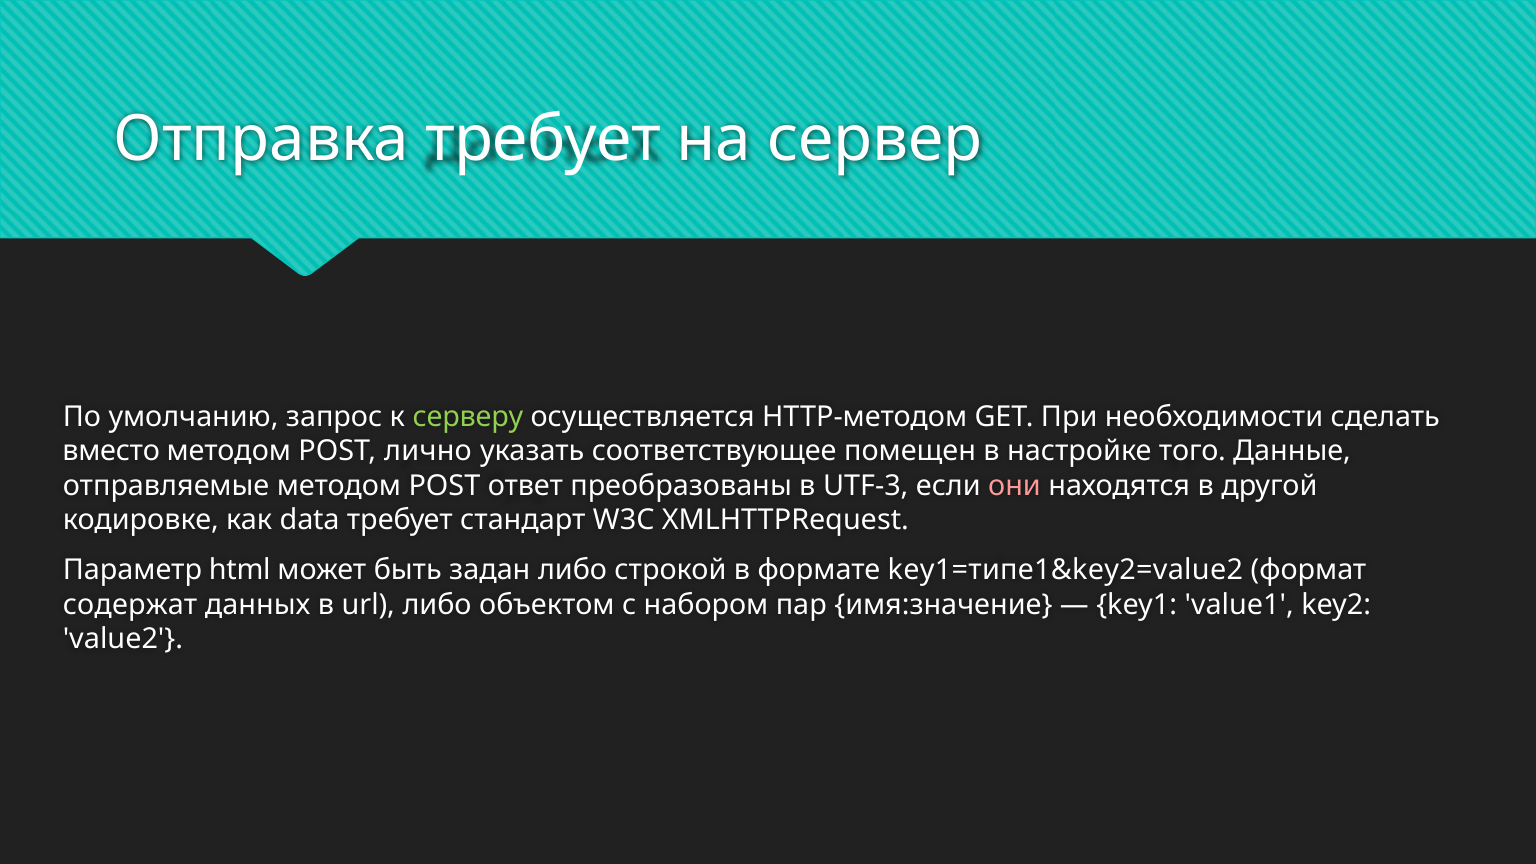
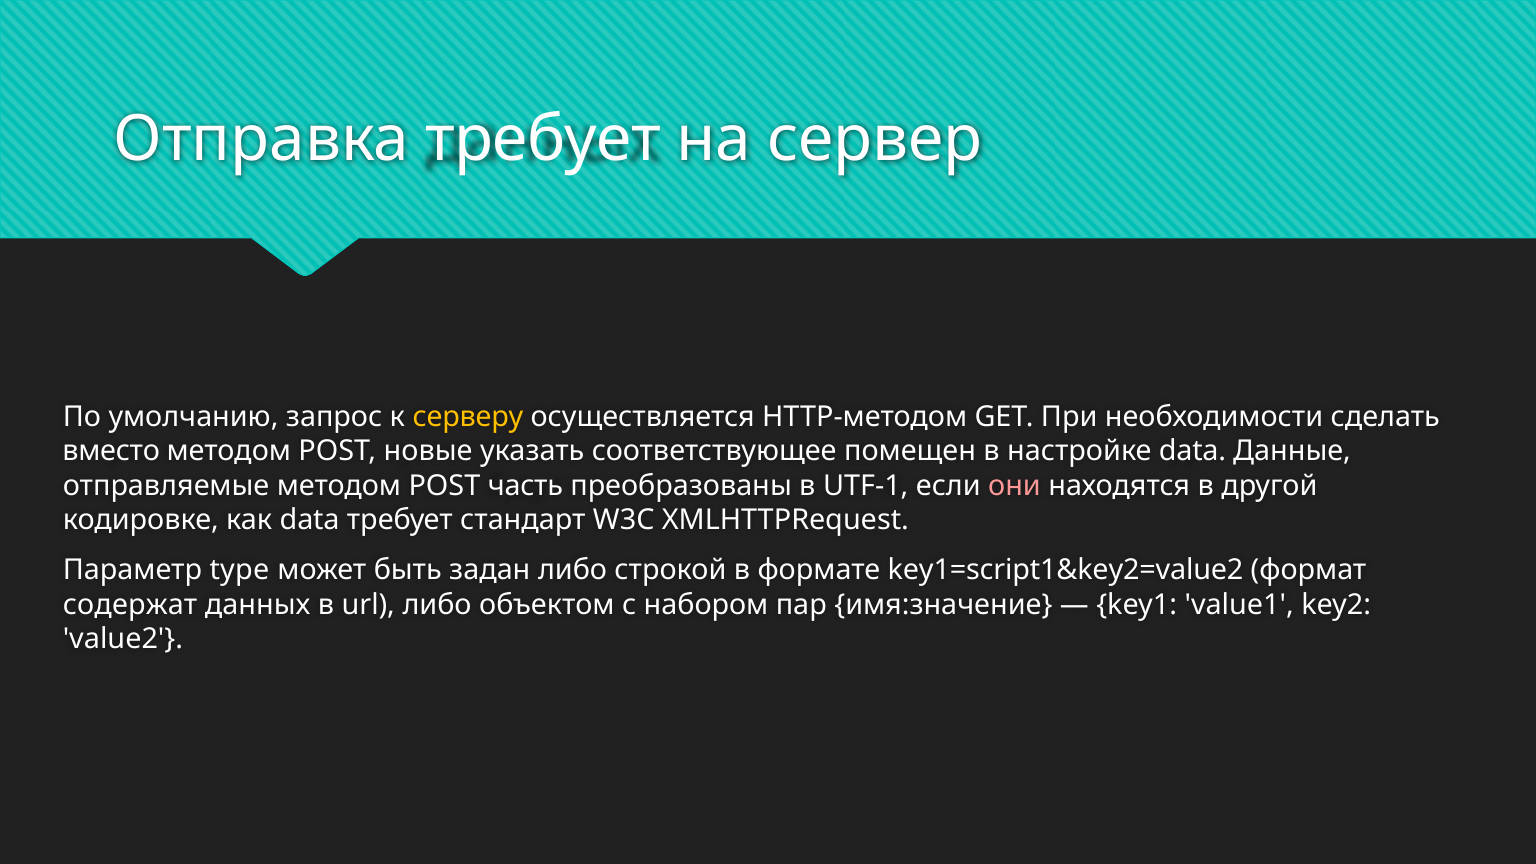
серверу colour: light green -> yellow (468, 417)
лично: лично -> новые (428, 451)
настройке того: того -> data (1193, 451)
ответ: ответ -> часть (525, 486)
UTF-3: UTF-3 -> UTF-1 (866, 486)
html: html -> type (239, 570)
key1=типе1&key2=value2: key1=типе1&key2=value2 -> key1=script1&key2=value2 (1066, 570)
